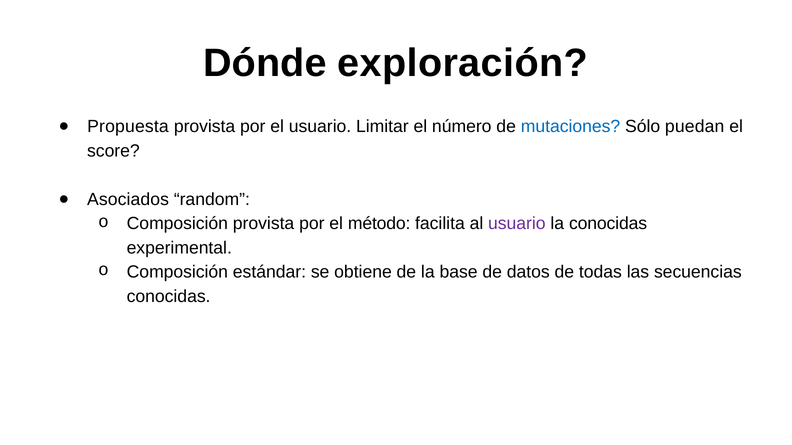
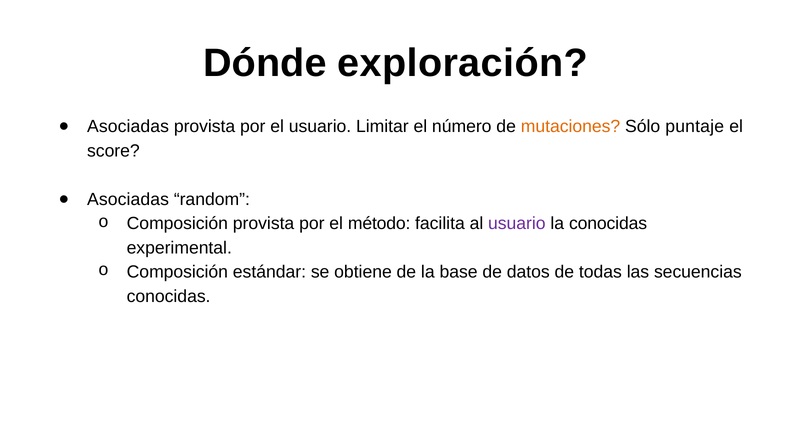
Propuesta: Propuesta -> Asociadas (128, 127)
mutaciones colour: blue -> orange (570, 127)
puedan: puedan -> puntaje (695, 127)
Asociados: Asociados -> Asociadas (128, 200)
